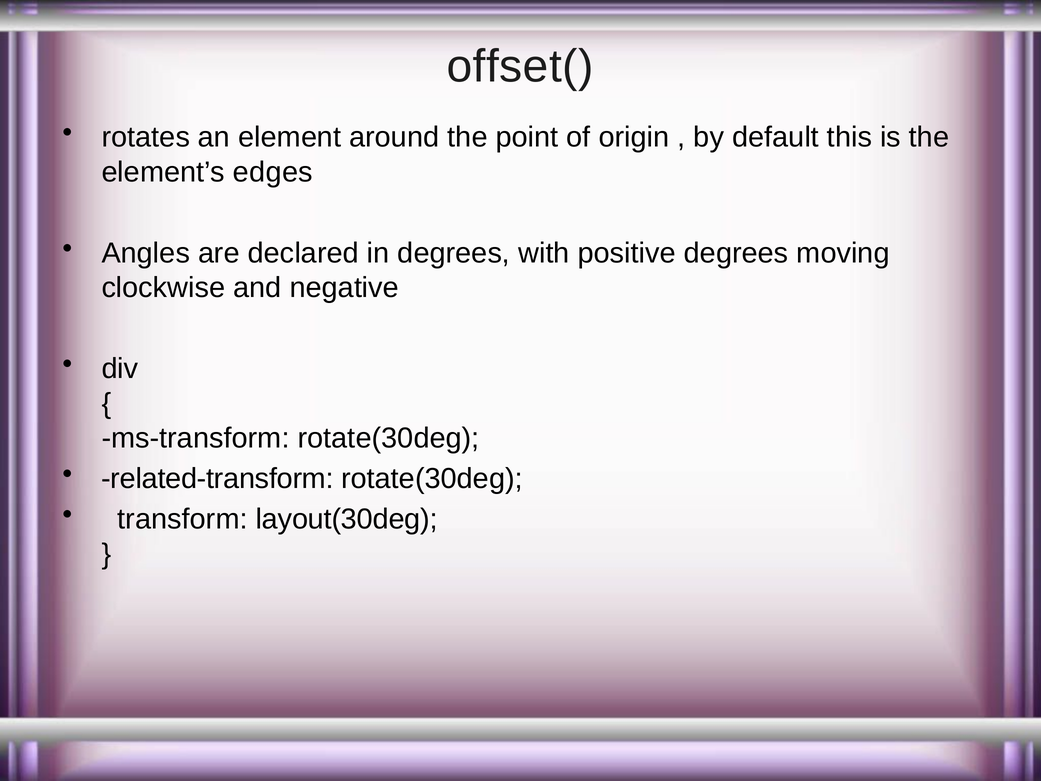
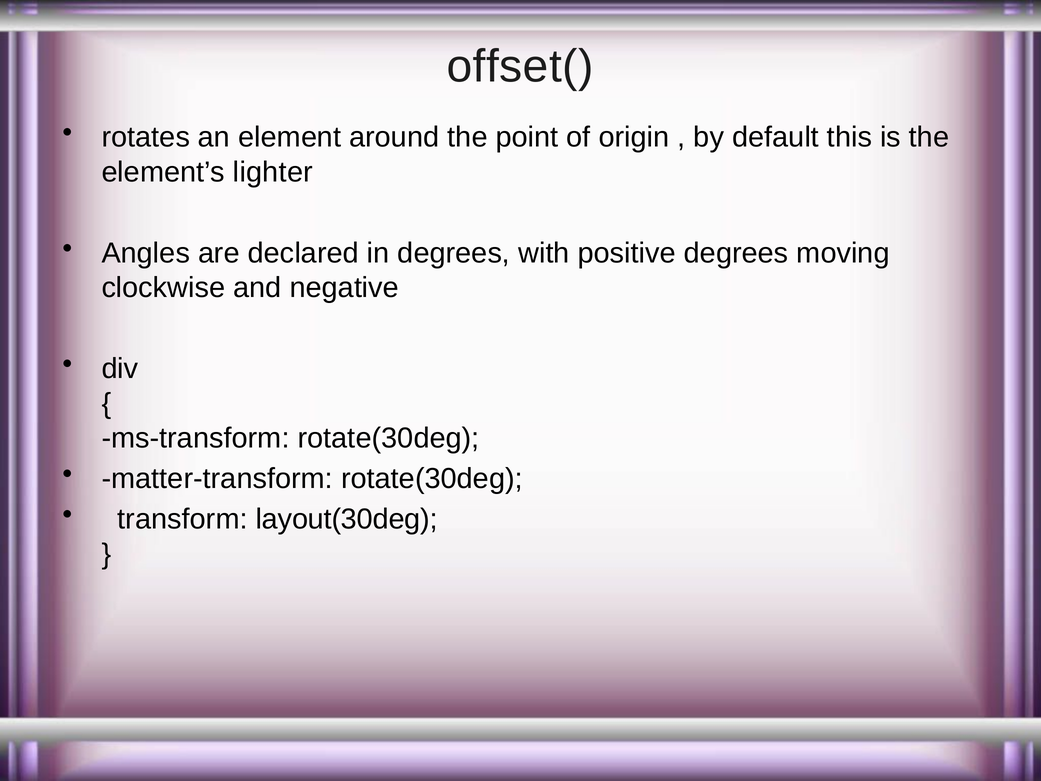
edges: edges -> lighter (273, 172)
related-transform: related-transform -> matter-transform (217, 479)
